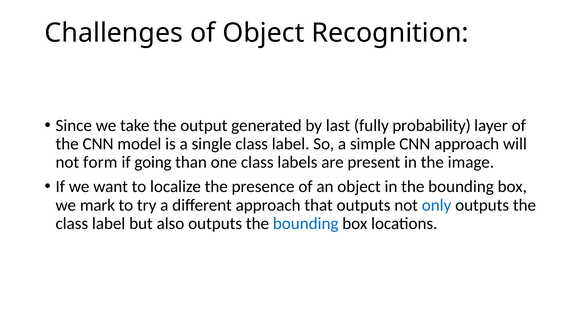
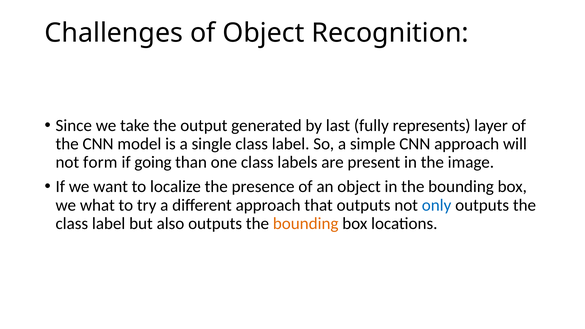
probability: probability -> represents (432, 125)
mark: mark -> what (97, 205)
bounding colour: blue -> orange (306, 223)
